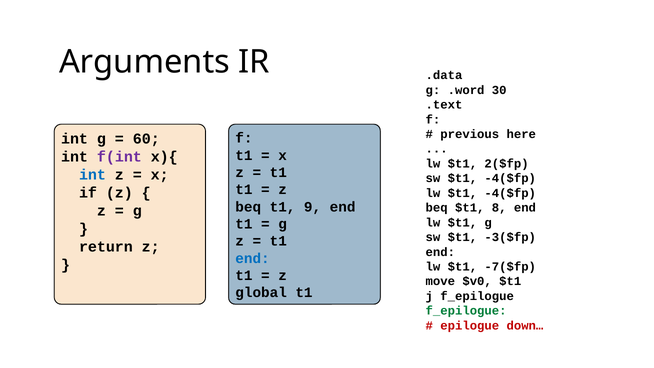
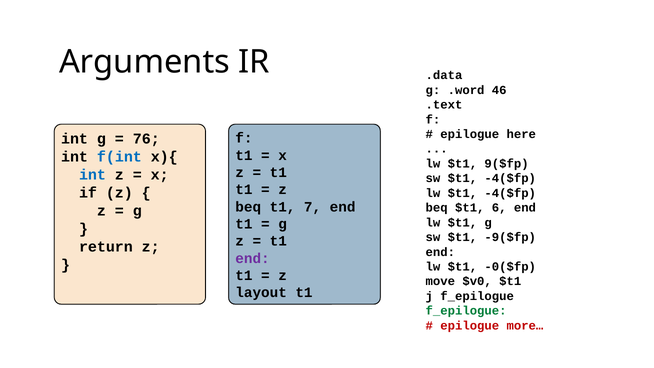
30: 30 -> 46 (499, 90)
previous: previous -> epilogue (470, 134)
60: 60 -> 76 (146, 139)
f(int colour: purple -> blue (119, 157)
2($fp: 2($fp -> 9($fp (507, 164)
9: 9 -> 7 (313, 207)
8: 8 -> 6 (499, 208)
-3($fp: -3($fp -> -9($fp (510, 237)
end colour: blue -> purple (253, 258)
-7($fp: -7($fp -> -0($fp (510, 267)
global: global -> layout (261, 293)
down…: down… -> more… (525, 325)
